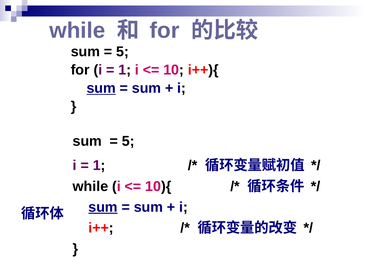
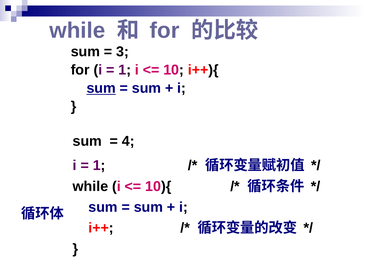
5: 5 -> 3 (122, 52)
5: 5 -> 4 (128, 141)
sum underline: present -> none (103, 207)
